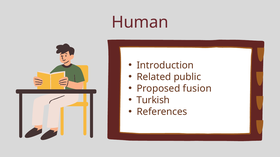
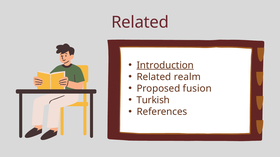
Human: Human -> Related (140, 22)
Introduction underline: none -> present (165, 65)
public: public -> realm (187, 77)
